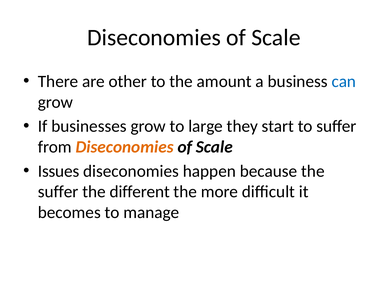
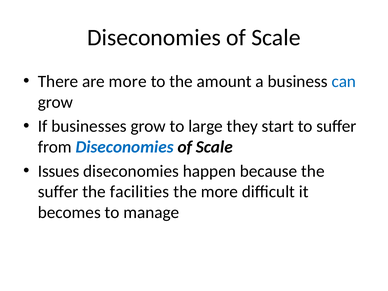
are other: other -> more (128, 81)
Diseconomies colour: orange -> blue (125, 147)
different: different -> facilities (140, 192)
